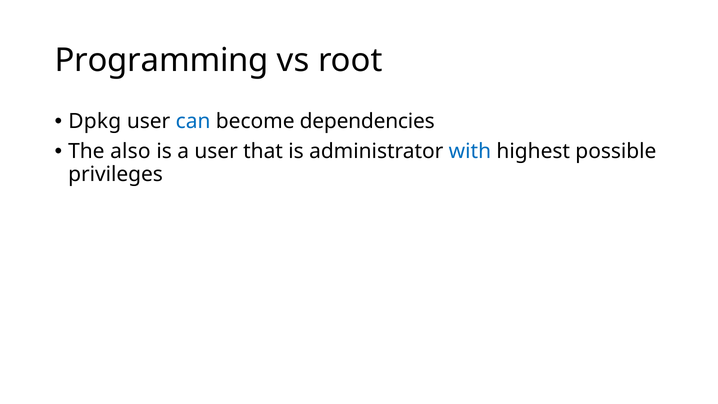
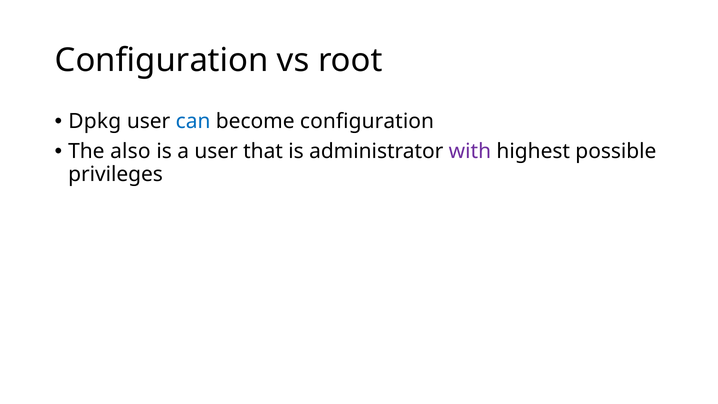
Programming: Programming -> Configuration (162, 60)
become dependencies: dependencies -> configuration (367, 121)
with colour: blue -> purple (470, 151)
